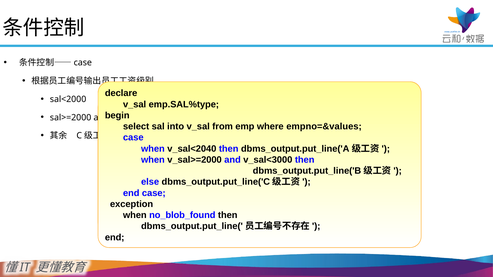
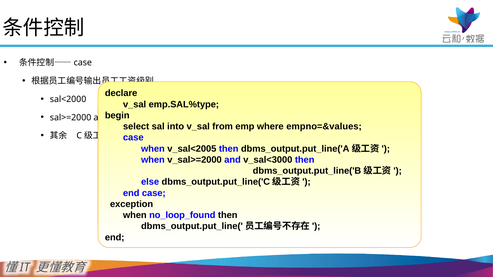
v_sal<2040: v_sal<2040 -> v_sal<2005 (192, 149)
no_blob_found: no_blob_found -> no_loop_found (182, 215)
